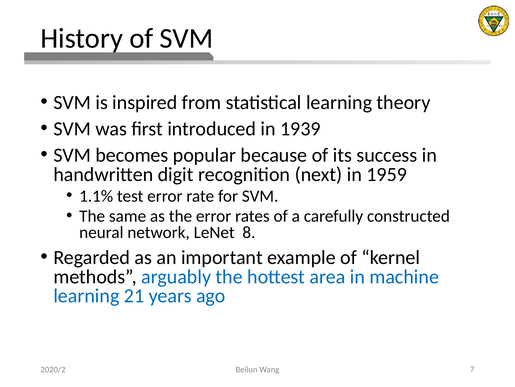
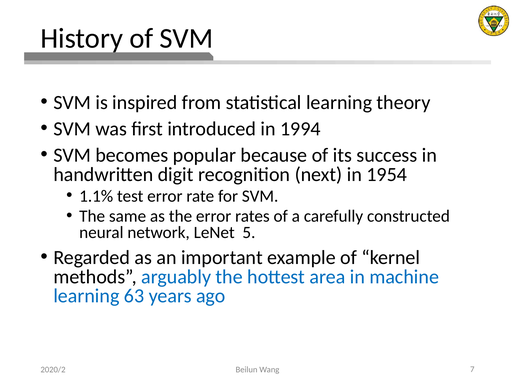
1939: 1939 -> 1994 (300, 129)
1959: 1959 -> 1954 (387, 174)
8: 8 -> 5 (249, 232)
21: 21 -> 63 (134, 295)
